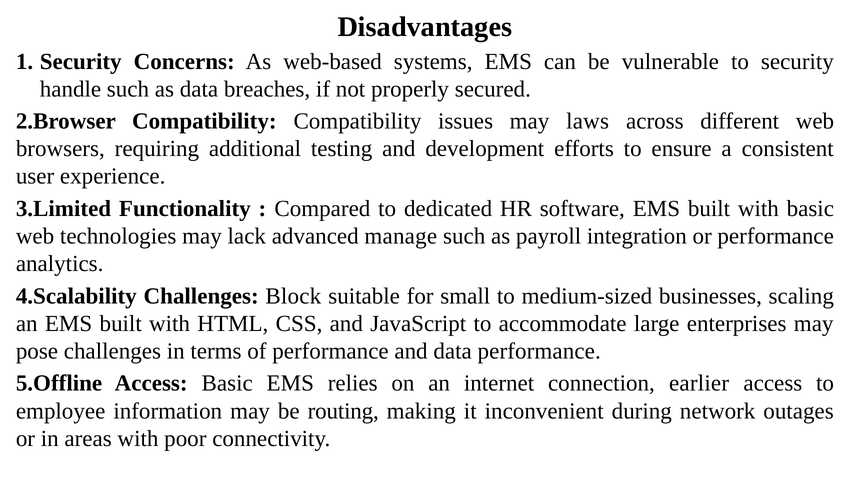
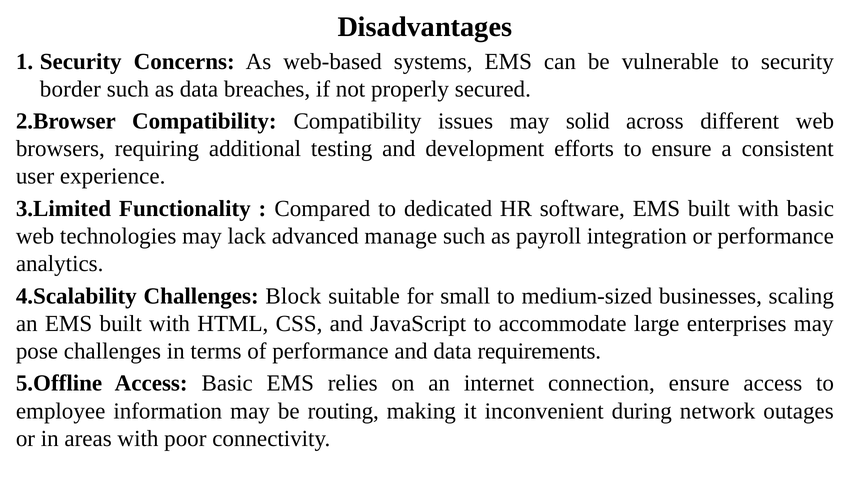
handle: handle -> border (70, 89)
laws: laws -> solid (588, 121)
data performance: performance -> requirements (539, 351)
connection earlier: earlier -> ensure (699, 383)
